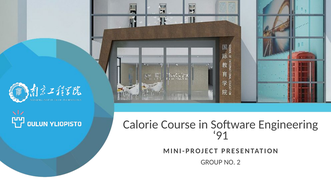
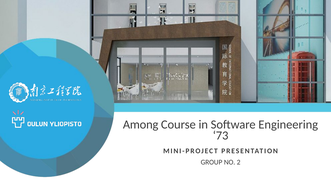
Calorie: Calorie -> Among (141, 125)
91: 91 -> 73 (221, 136)
